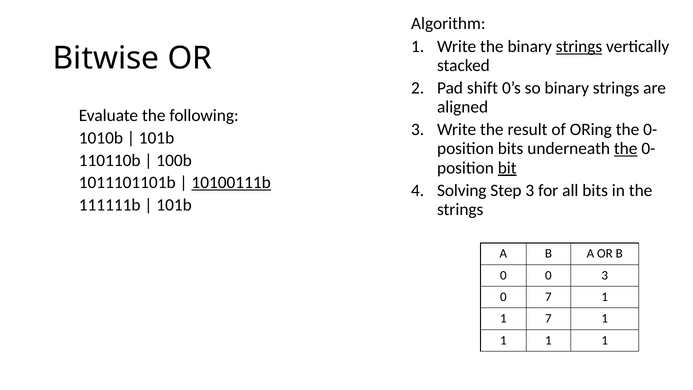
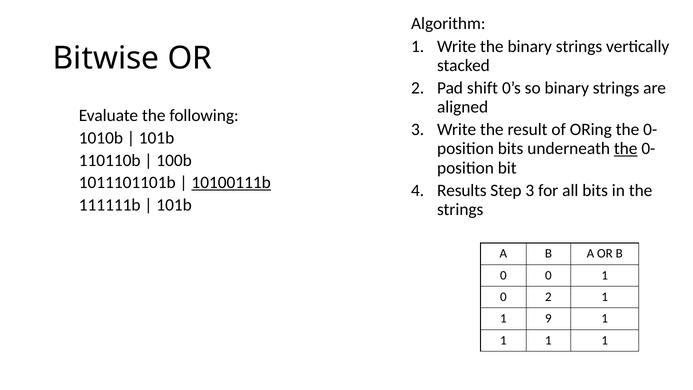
strings underline: present -> none (579, 46)
bit underline: present -> none (507, 168)
Solving: Solving -> Results (462, 190)
0 3: 3 -> 1 (605, 275)
0 7: 7 -> 2 (548, 297)
1 7: 7 -> 9 (548, 318)
